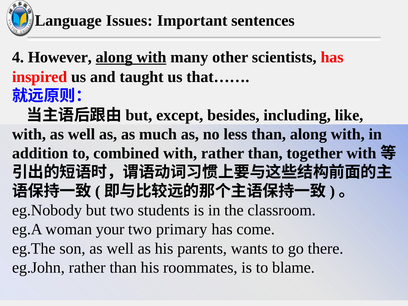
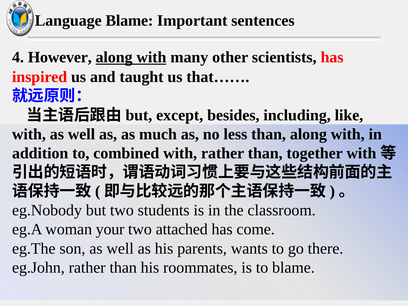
Language Issues: Issues -> Blame (129, 21)
primary: primary -> attached (182, 229)
